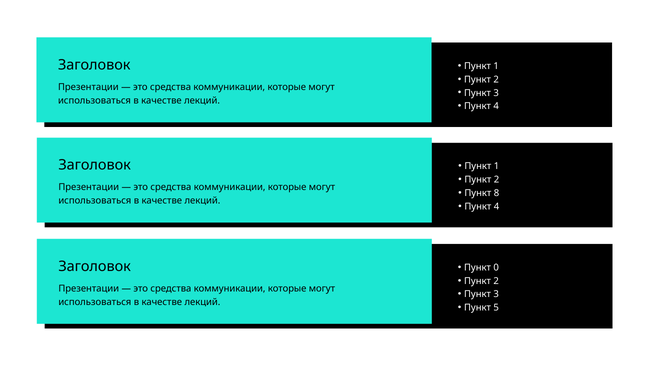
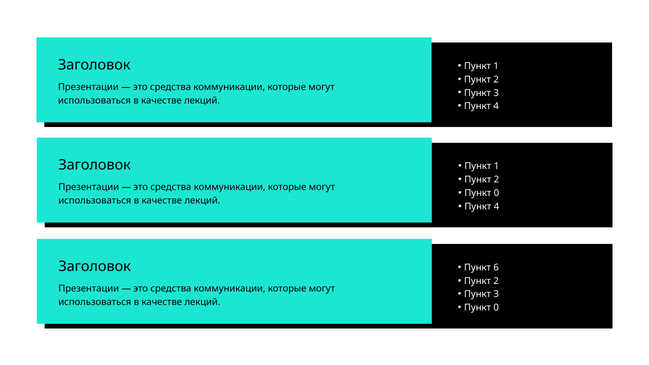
8: 8 -> 0 (497, 193)
0: 0 -> 6 (496, 268)
5: 5 -> 0 (496, 308)
